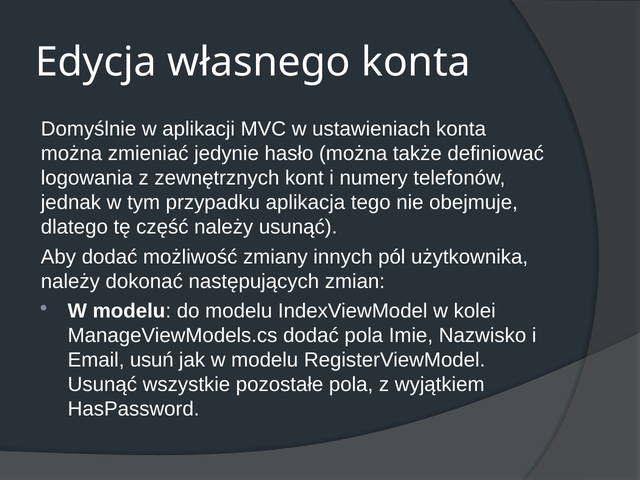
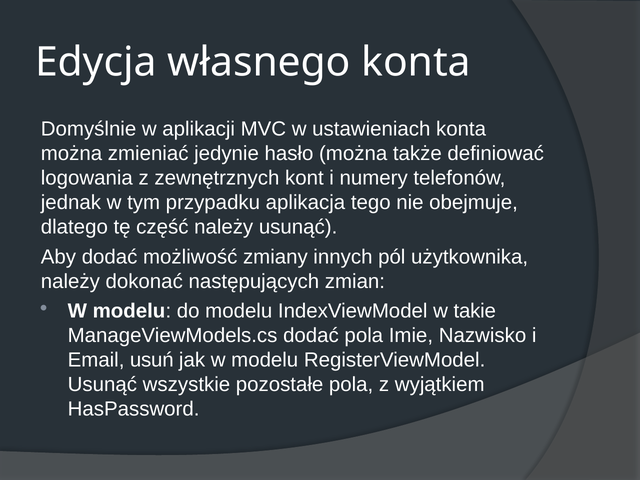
kolei: kolei -> takie (475, 311)
